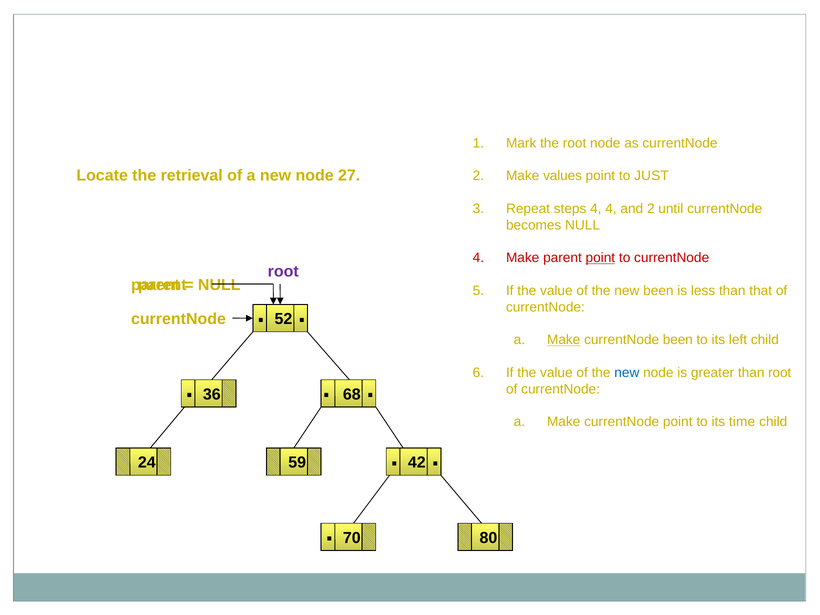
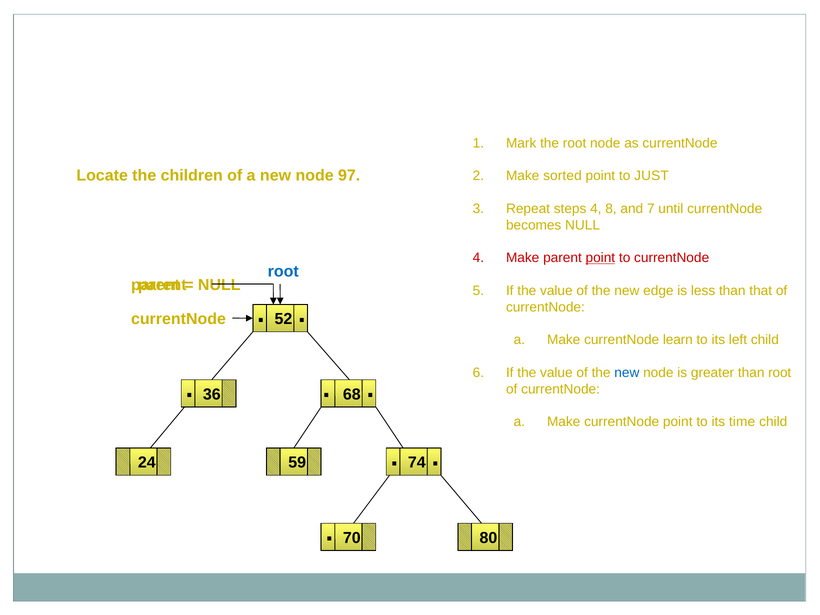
retrieval: retrieval -> children (192, 176)
27: 27 -> 97 (349, 176)
values: values -> sorted (562, 176)
4 4: 4 -> 8 (611, 209)
and 2: 2 -> 7 (651, 209)
root colour: purple -> blue (283, 271)
new been: been -> edge (658, 291)
Make underline: present -> none (564, 340)
currentNode been: been -> learn (678, 340)
42: 42 -> 74 (417, 463)
